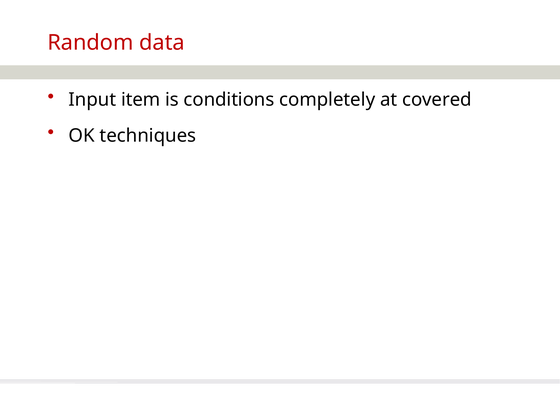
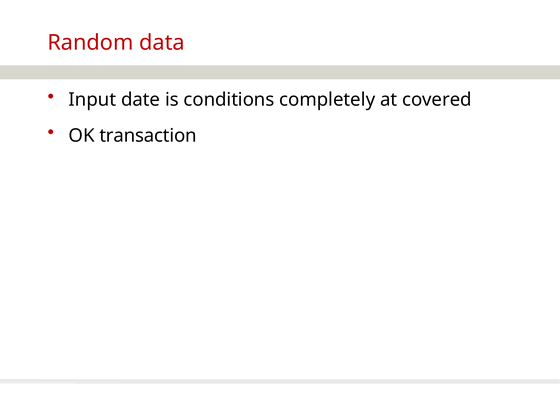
item: item -> date (141, 100)
techniques: techniques -> transaction (148, 136)
